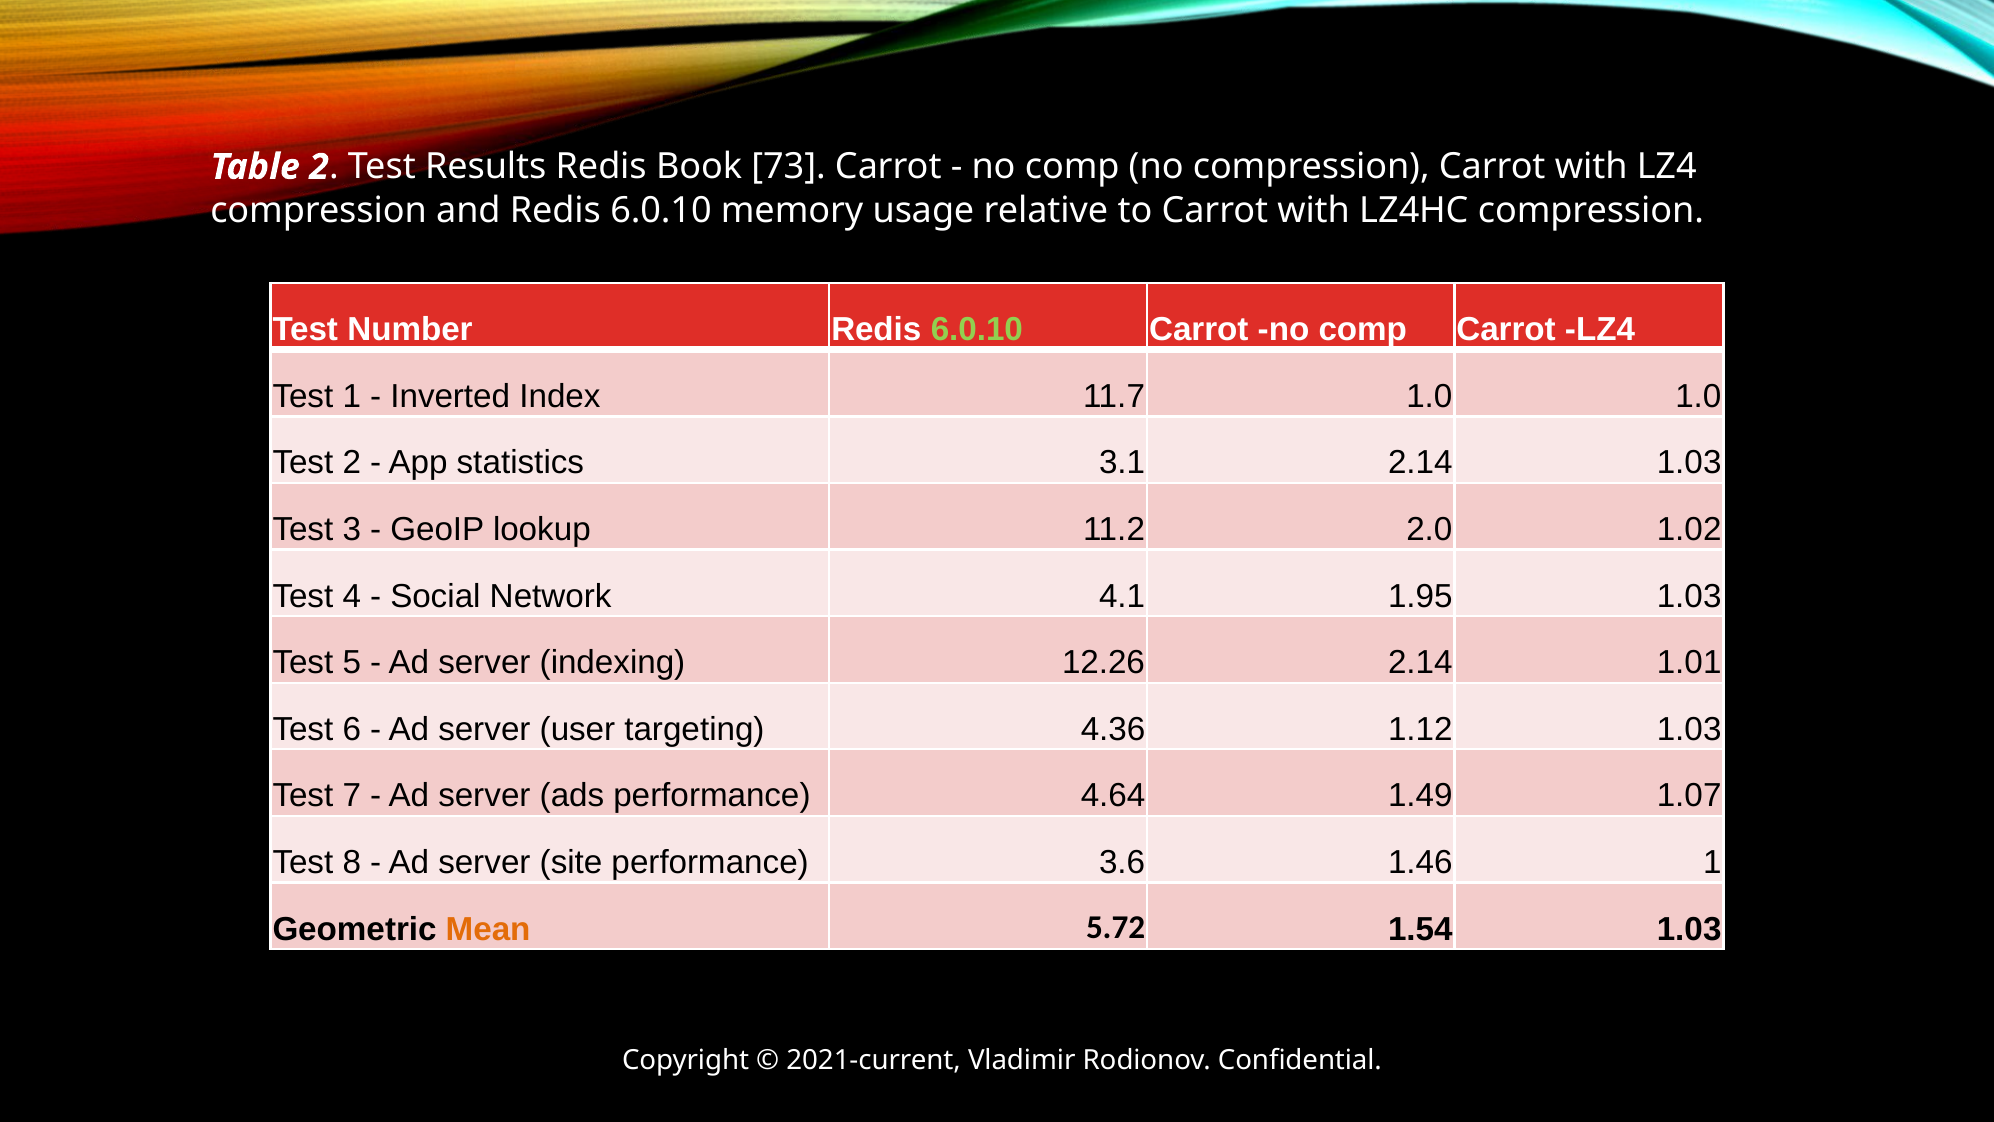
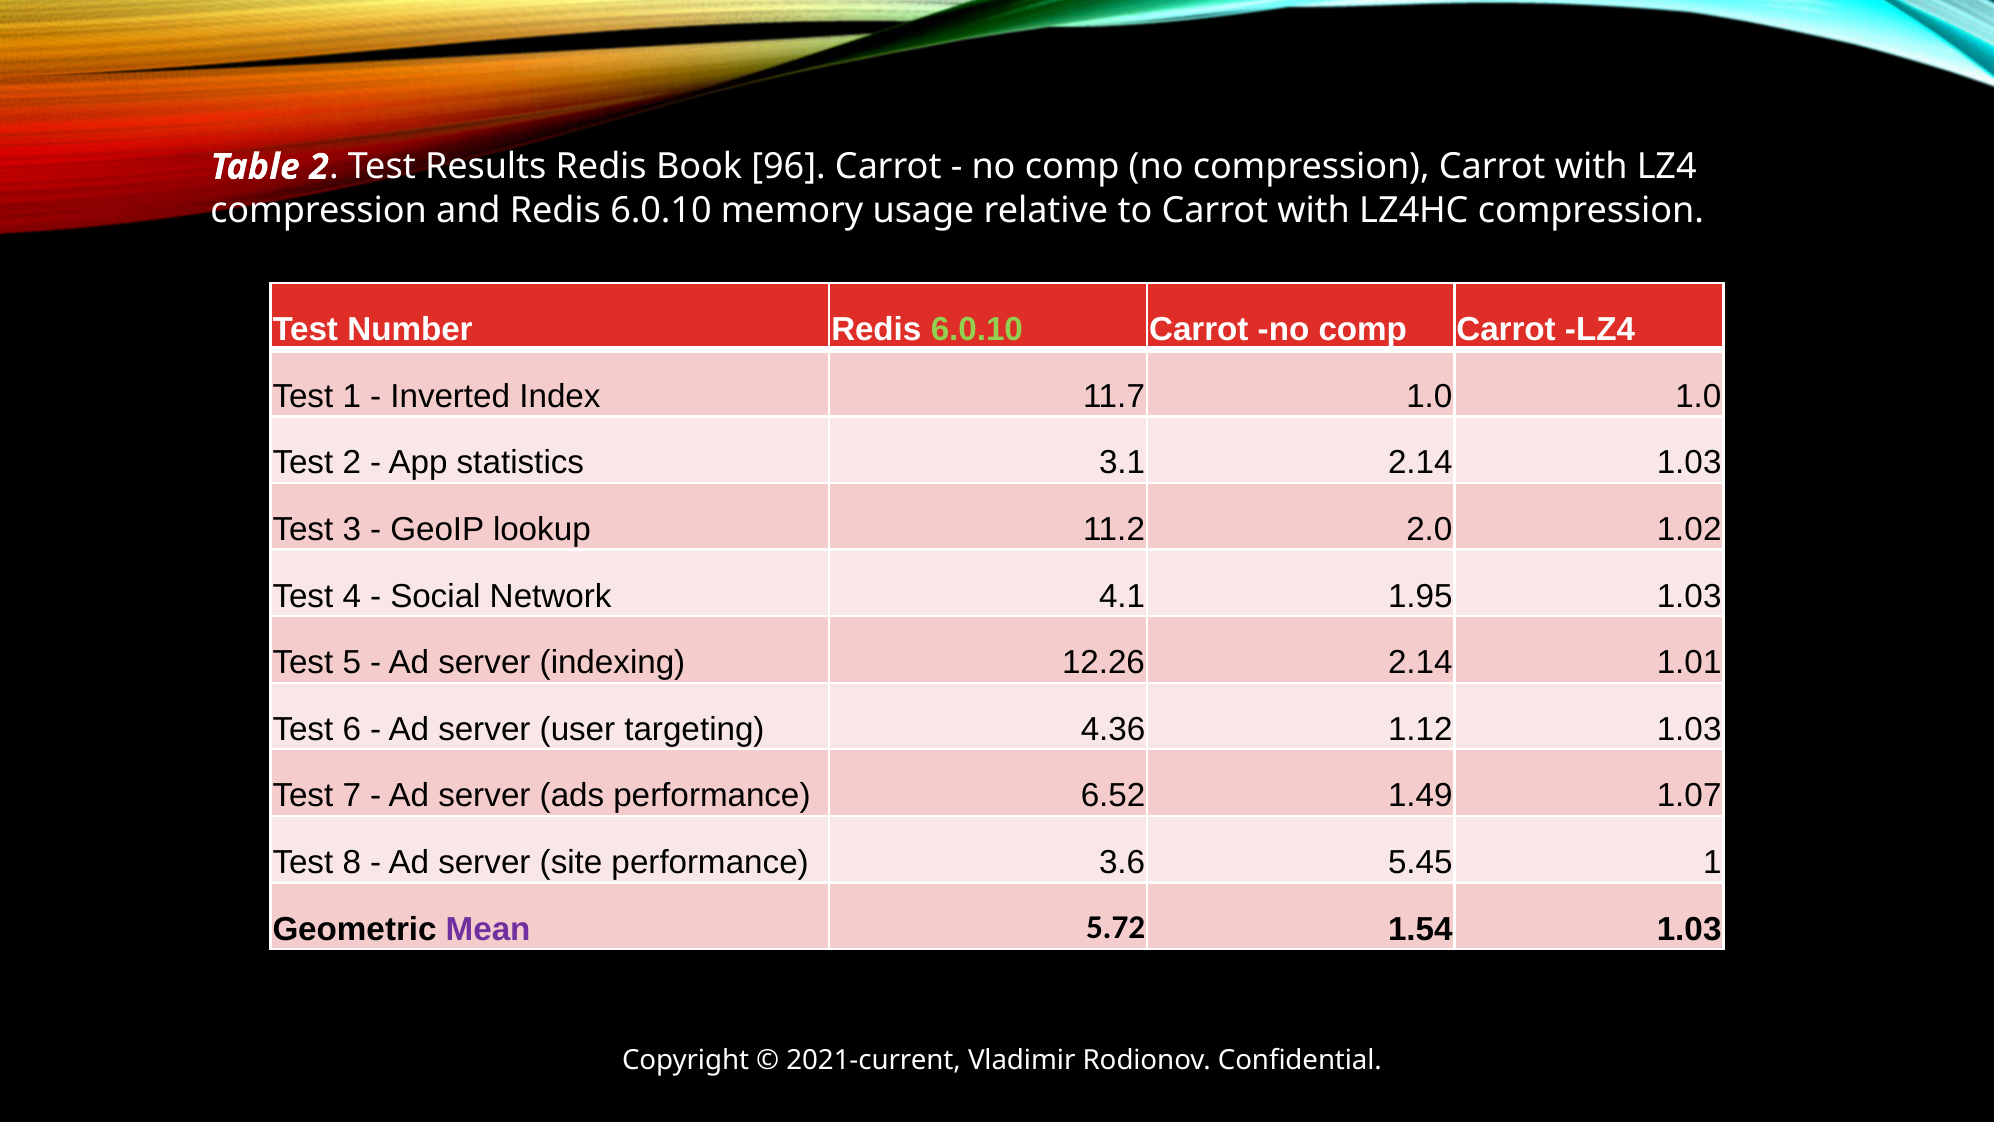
73: 73 -> 96 (789, 167)
4.64: 4.64 -> 6.52 (1113, 796)
1.46: 1.46 -> 5.45 (1420, 862)
Mean colour: orange -> purple (488, 929)
